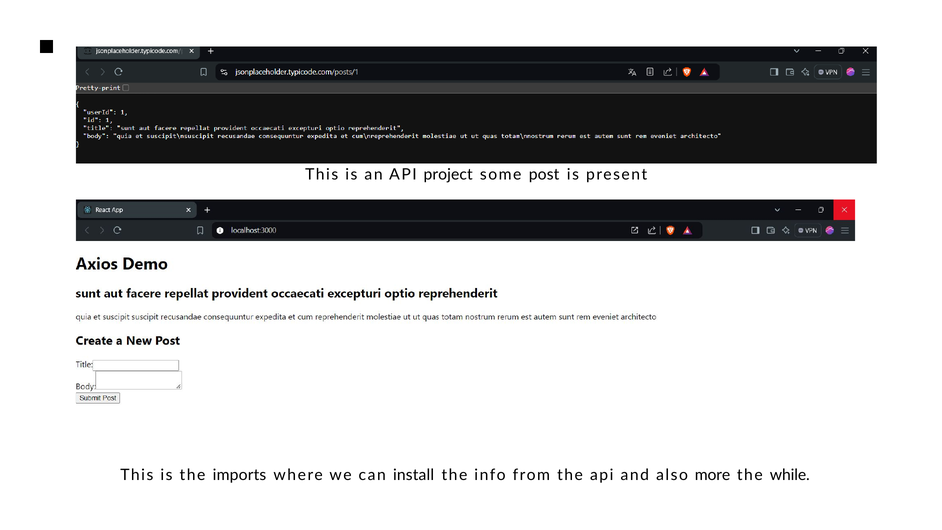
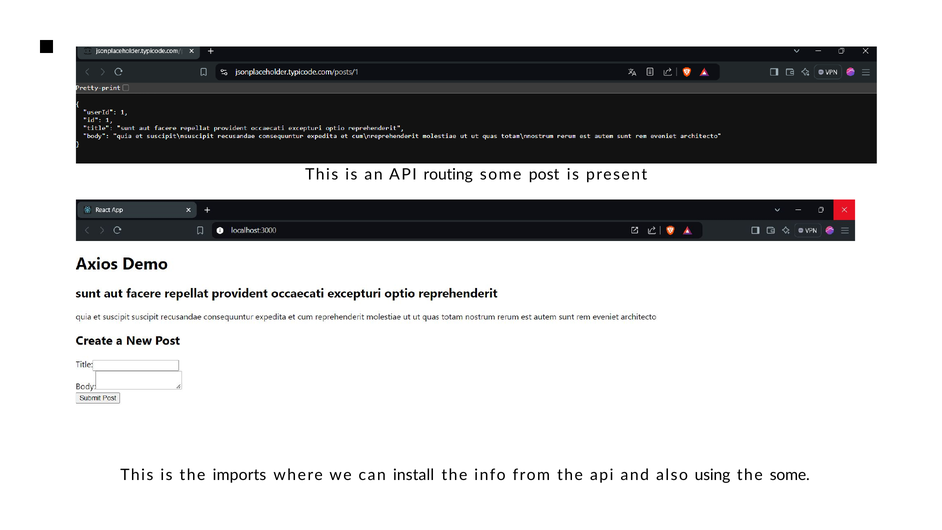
project: project -> routing (448, 175)
more: more -> using (713, 475)
the while: while -> some (790, 475)
